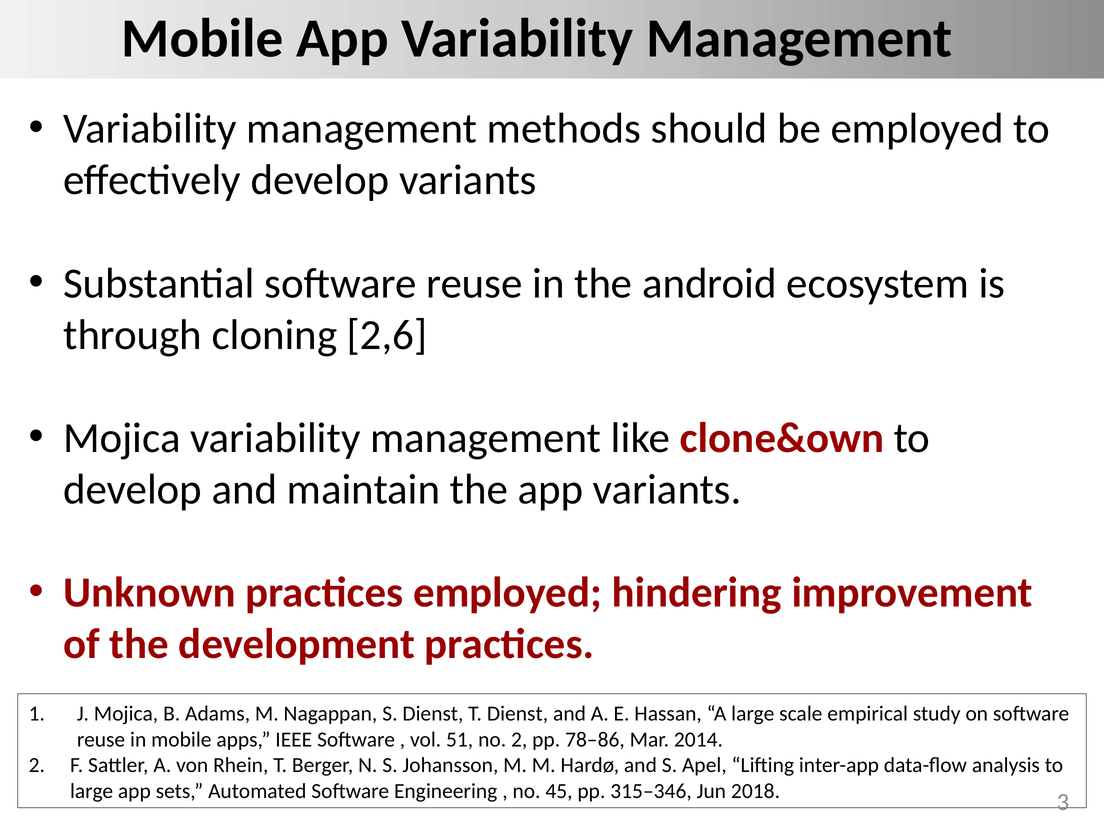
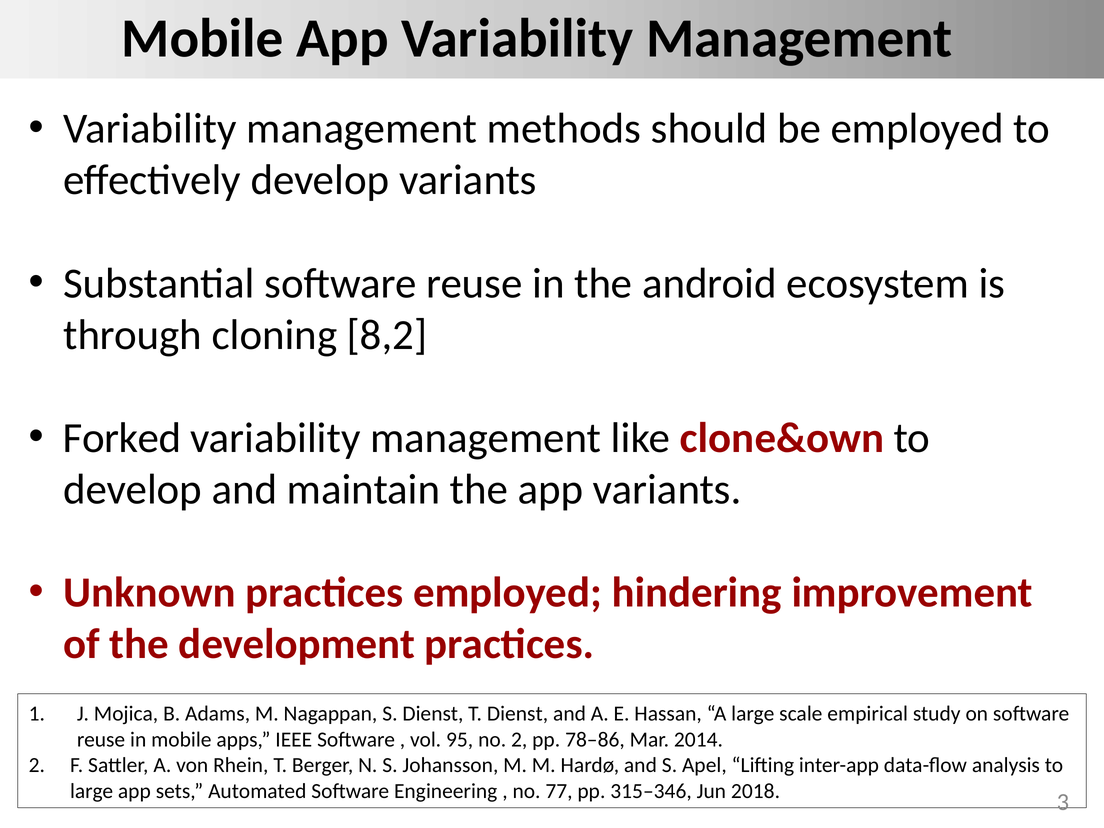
2,6: 2,6 -> 8,2 (387, 335)
Mojica: Mojica -> Forked (122, 438)
51: 51 -> 95 (460, 740)
45: 45 -> 77 (559, 791)
